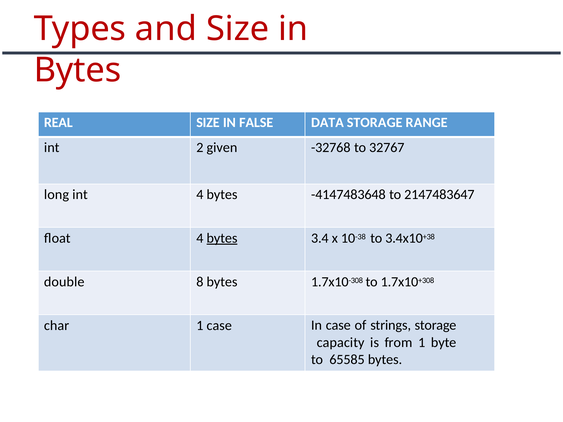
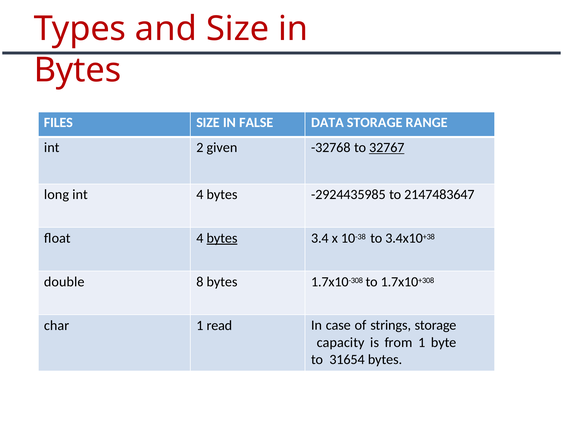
REAL: REAL -> FILES (58, 123)
32767 underline: none -> present (387, 148)
-4147483648: -4147483648 -> -2924435985 (348, 195)
1 case: case -> read (219, 326)
65585: 65585 -> 31654 (347, 360)
